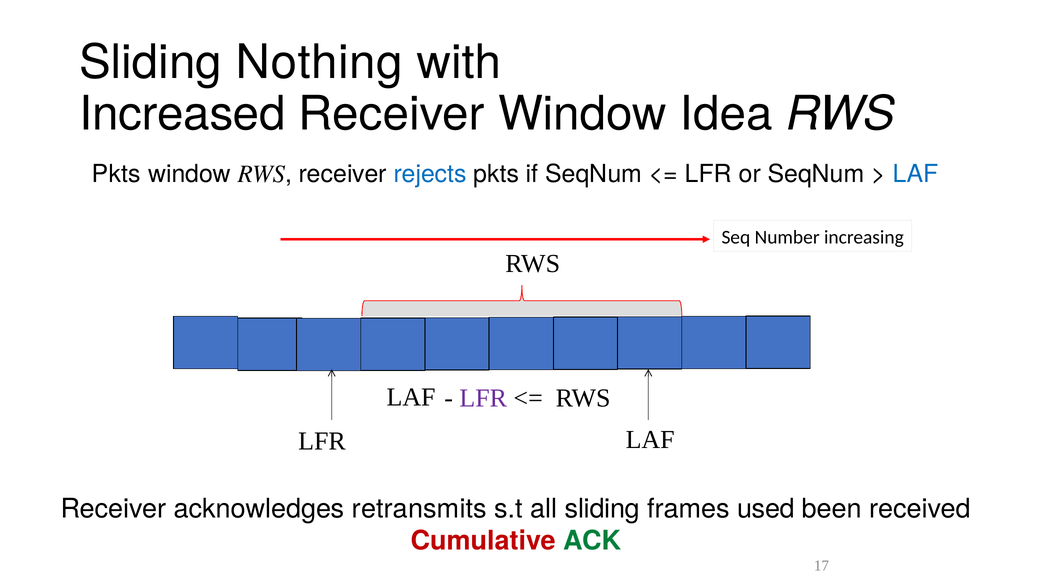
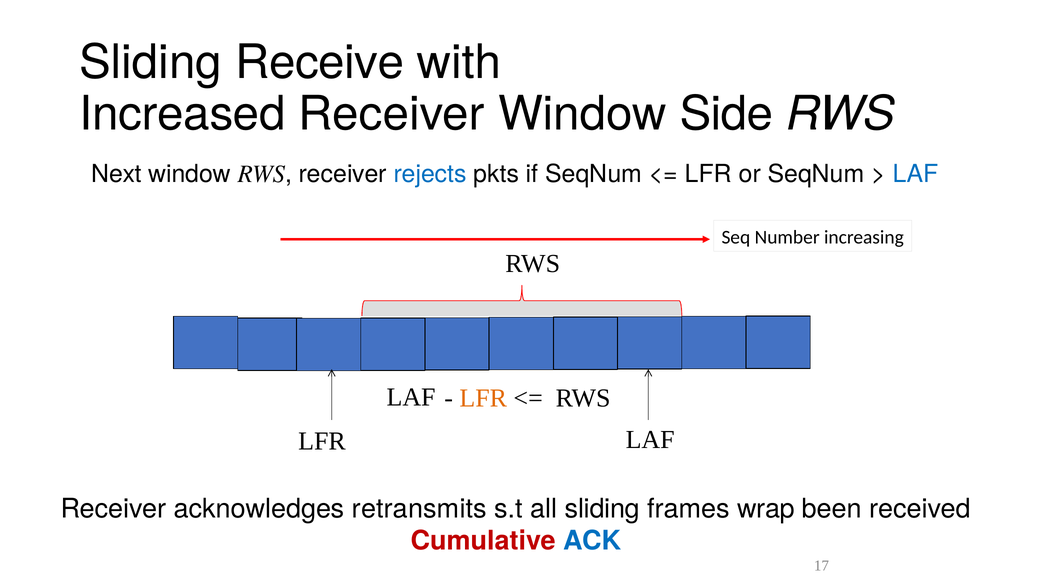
Nothing: Nothing -> Receive (320, 63)
Idea: Idea -> Side (726, 114)
Pkts: Pkts -> Next (117, 174)
LFR colour: purple -> orange (483, 398)
used: used -> wrap (766, 509)
ACK colour: green -> blue (592, 541)
